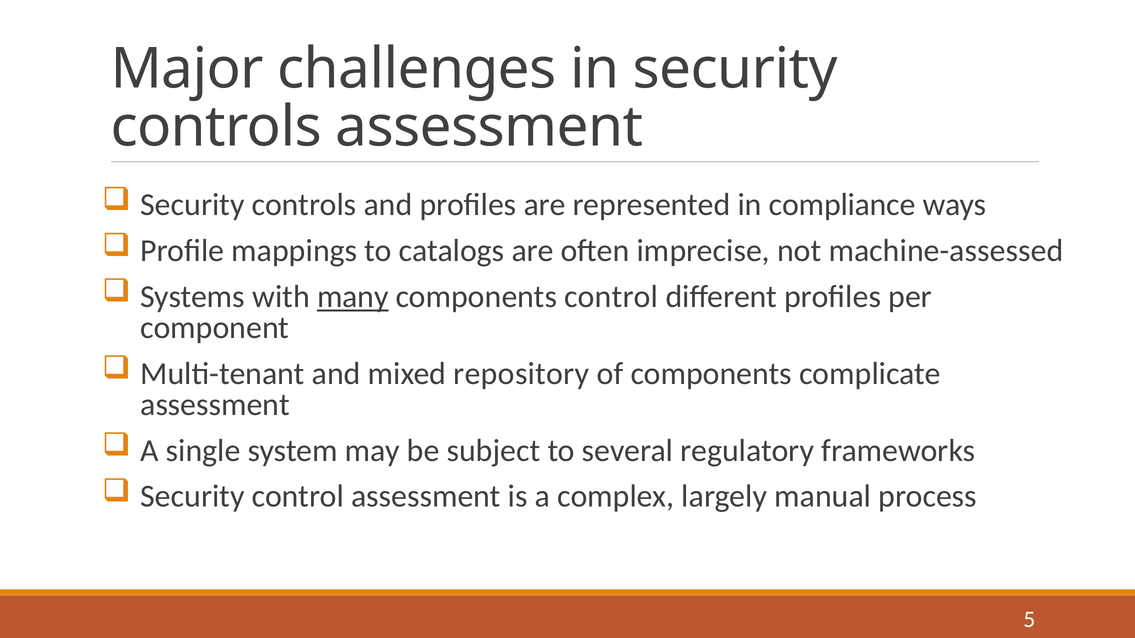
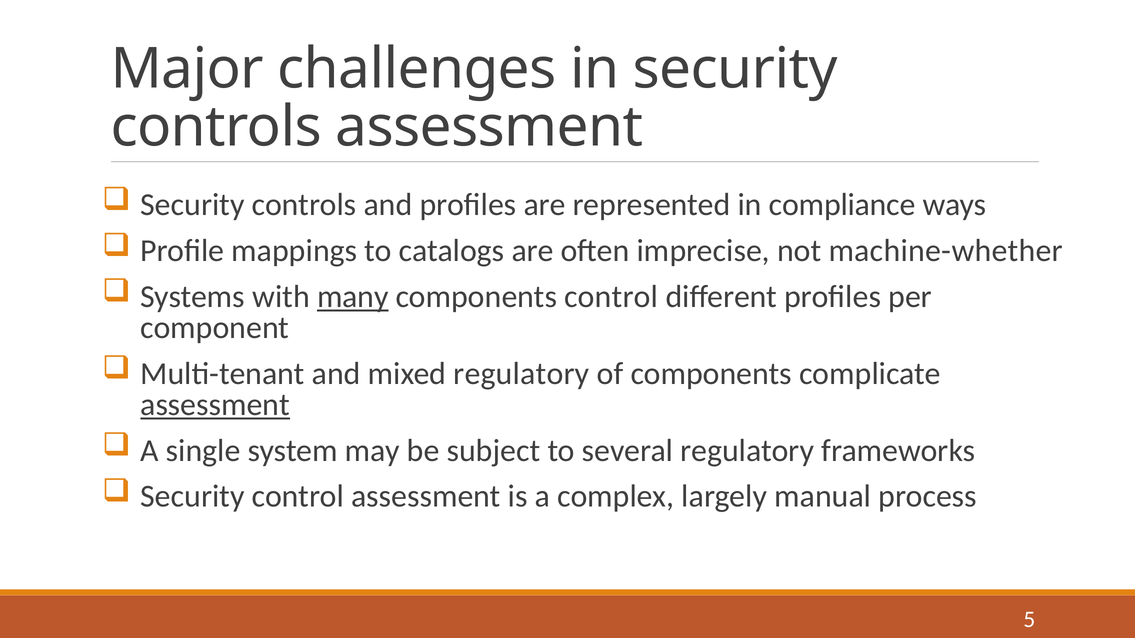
machine-assessed: machine-assessed -> machine-whether (946, 251)
mixed repository: repository -> regulatory (521, 374)
assessment underline: none -> present (215, 405)
